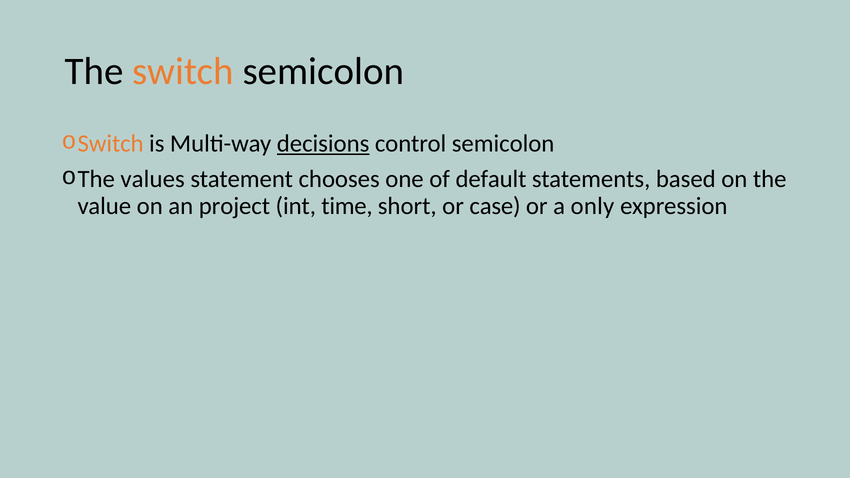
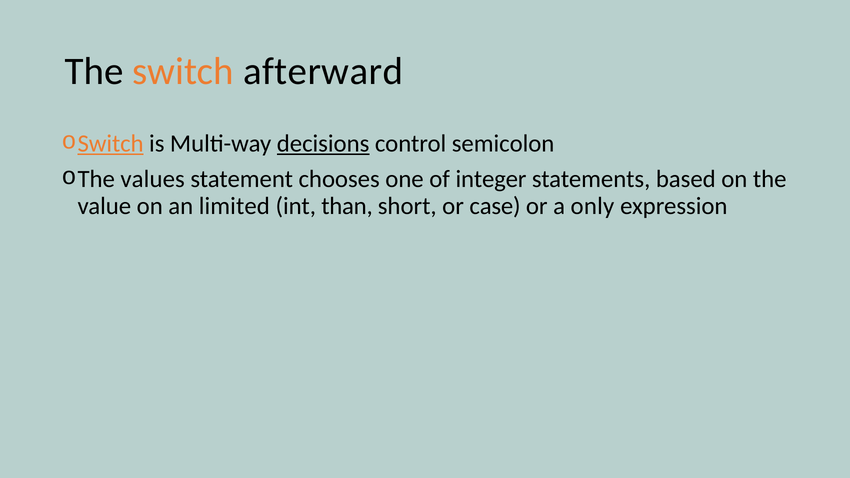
switch semicolon: semicolon -> afterward (323, 71)
Switch underline: none -> present (111, 144)
default: default -> integer (491, 179)
project: project -> limited (234, 206)
time: time -> than (347, 206)
